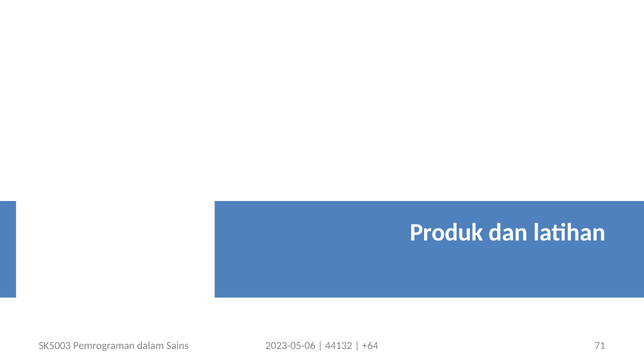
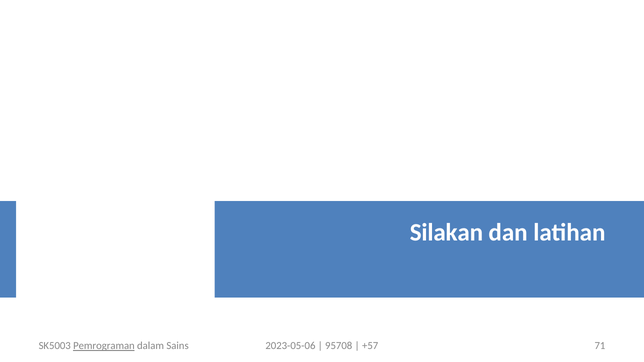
Produk: Produk -> Silakan (446, 233)
Pemrograman underline: none -> present (104, 346)
44132: 44132 -> 95708 (339, 346)
+64: +64 -> +57 (370, 346)
